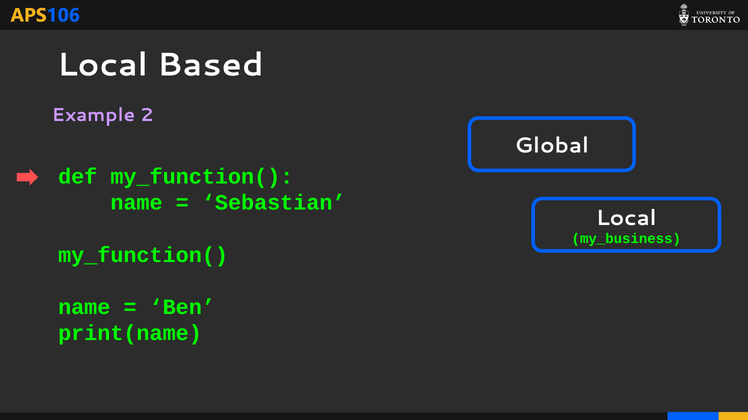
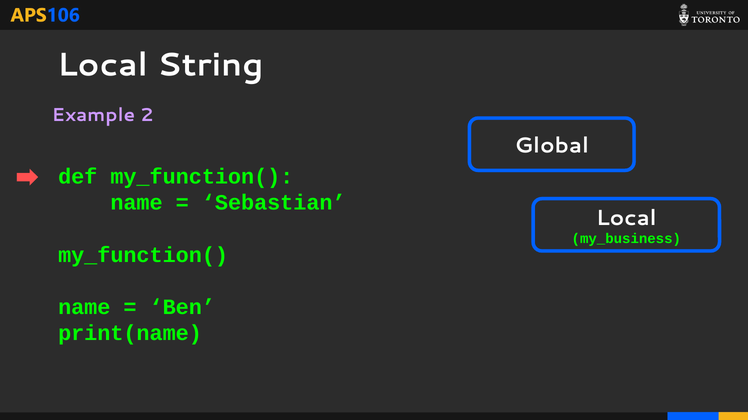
Based: Based -> String (211, 65)
